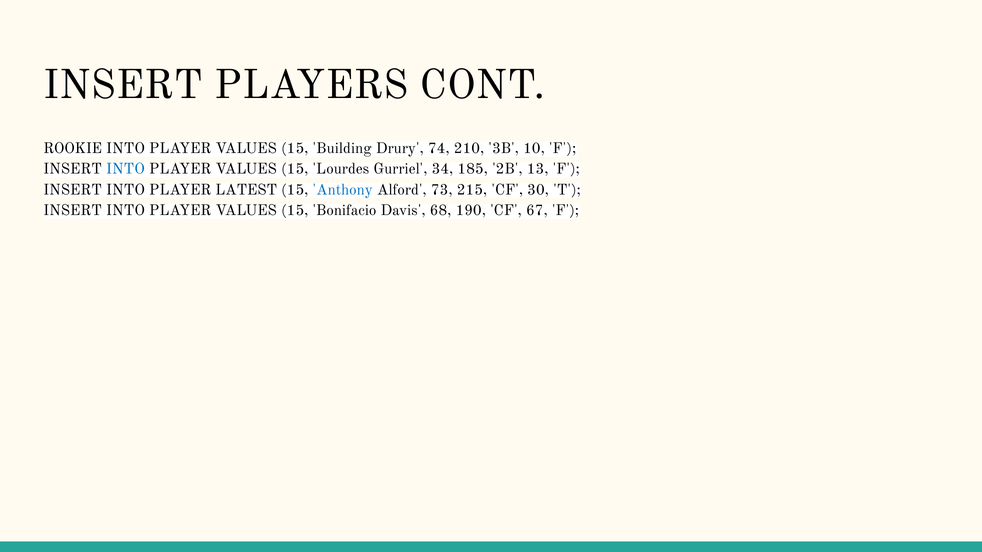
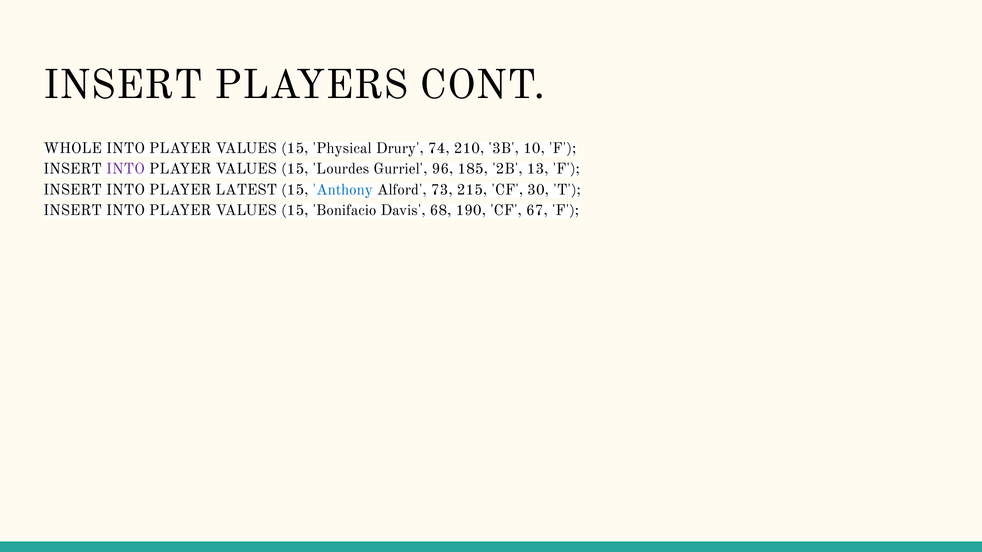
ROOKIE: ROOKIE -> WHOLE (73, 148)
Building: Building -> Physical (342, 148)
INTO colour: blue -> purple (125, 169)
34: 34 -> 96 (442, 169)
